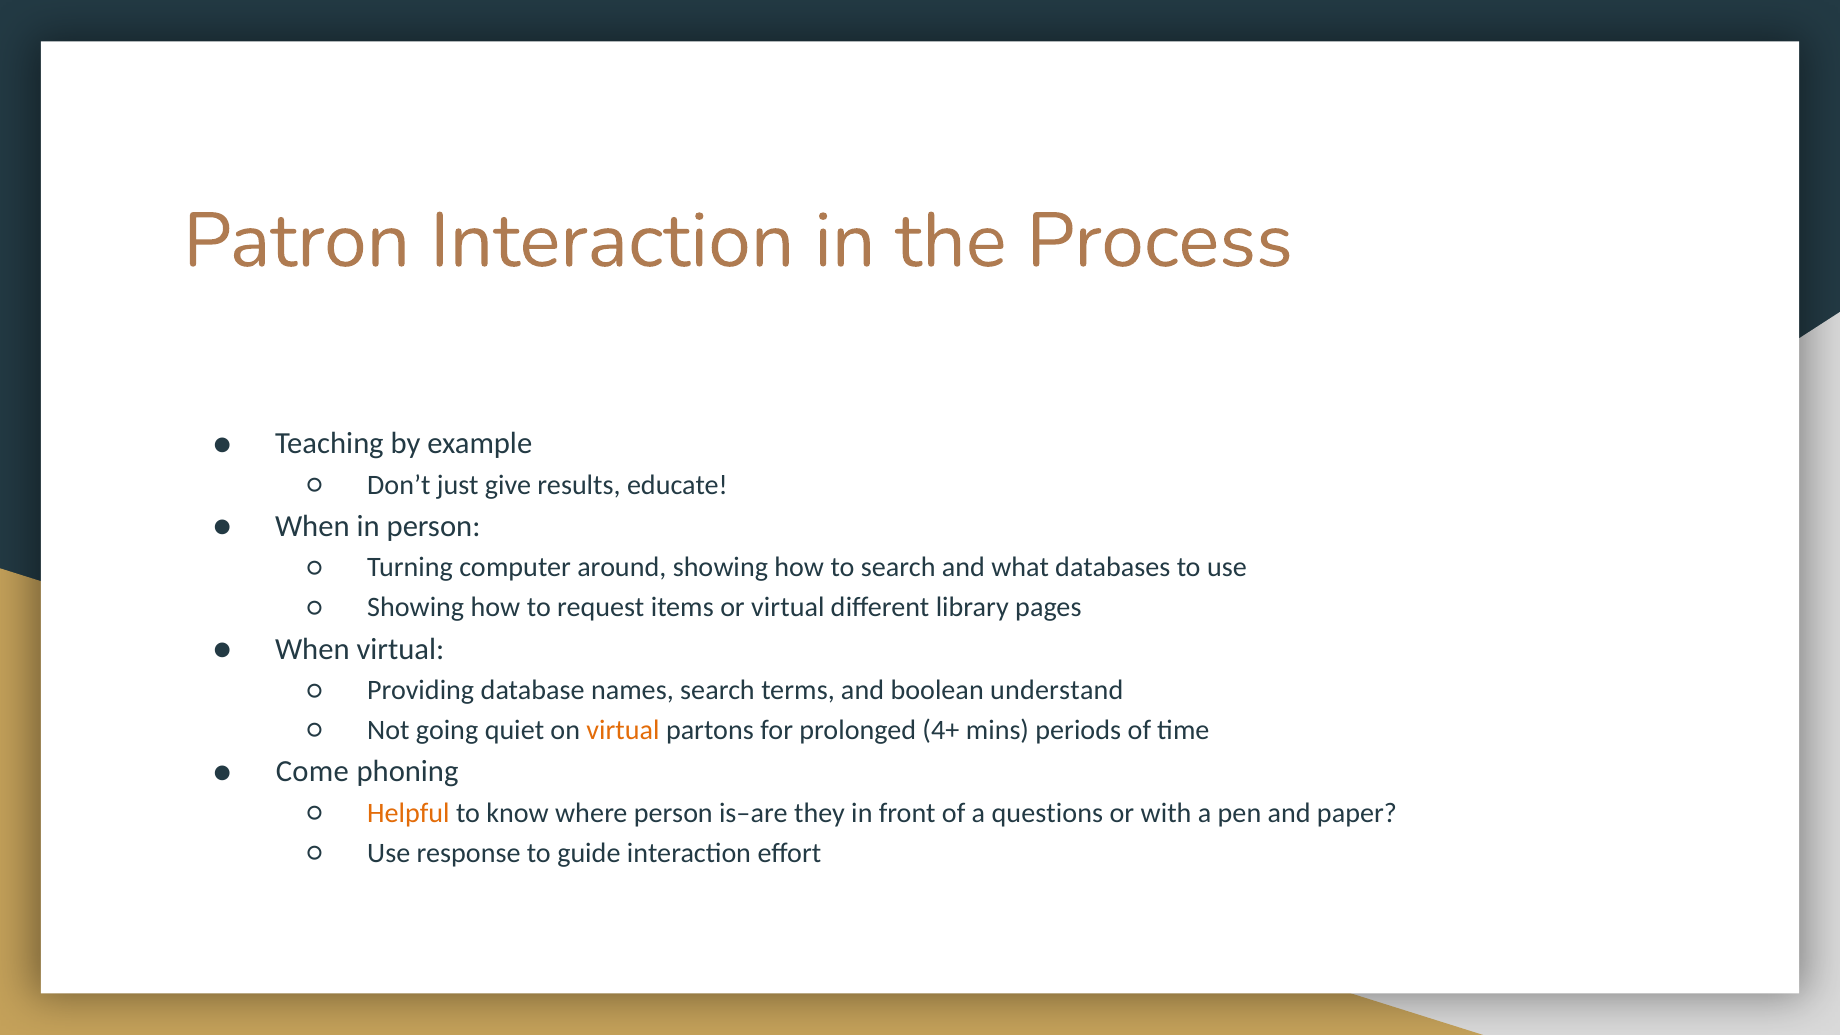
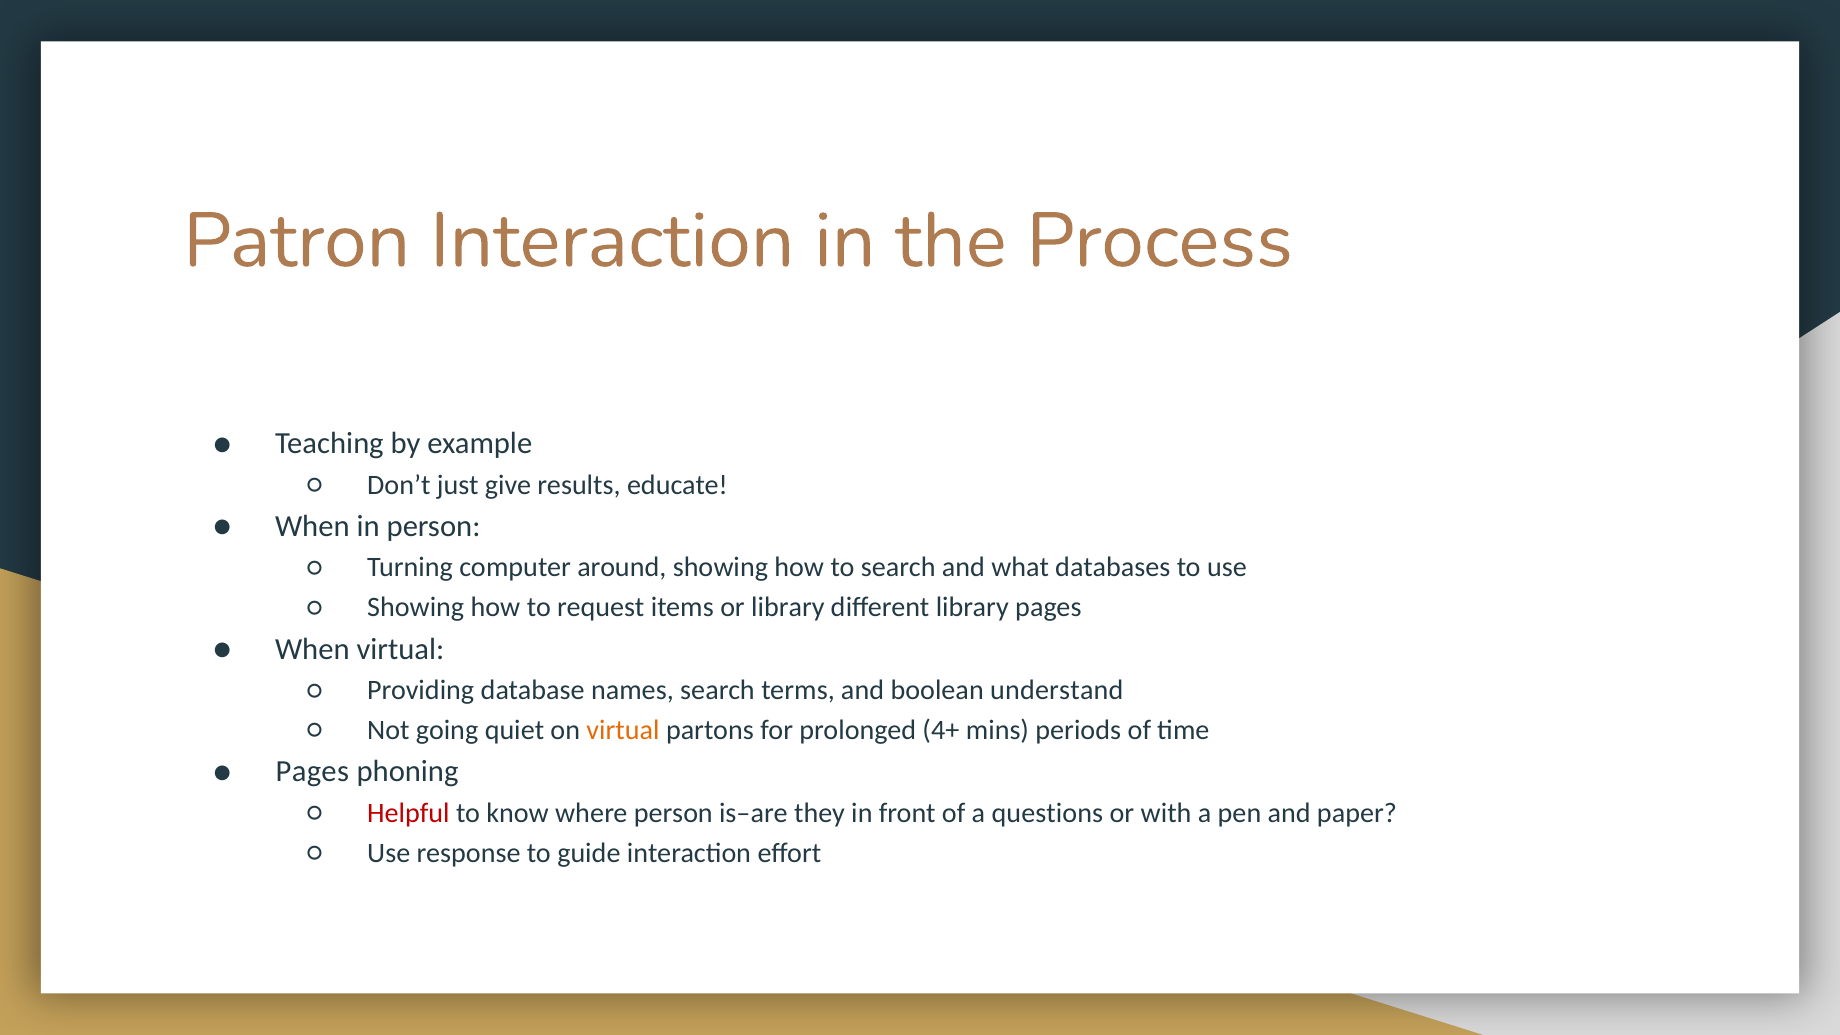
or virtual: virtual -> library (788, 607)
Come: Come -> Pages (312, 772)
Helpful colour: orange -> red (408, 813)
